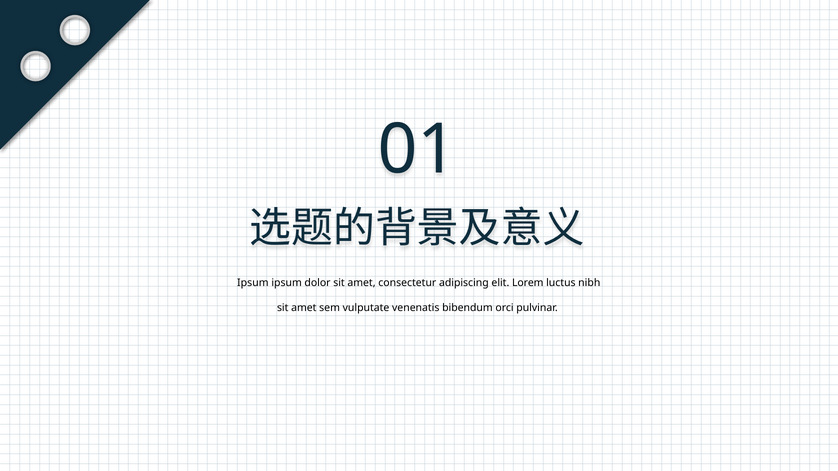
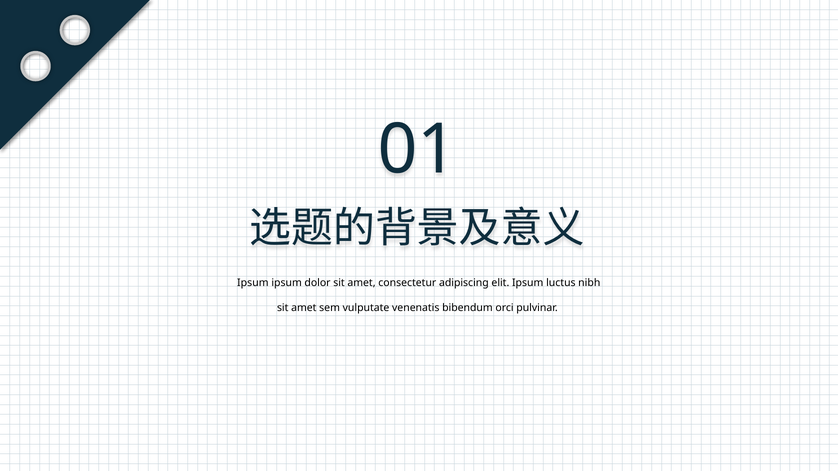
elit Lorem: Lorem -> Ipsum (528, 283)
